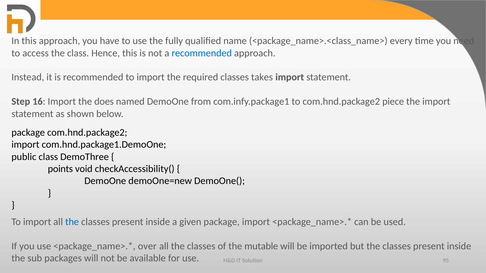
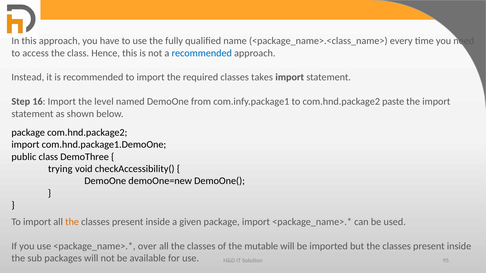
does: does -> level (104, 102)
piece: piece -> paste (393, 102)
points: points -> trying (60, 169)
the colour: blue -> orange (72, 222)
